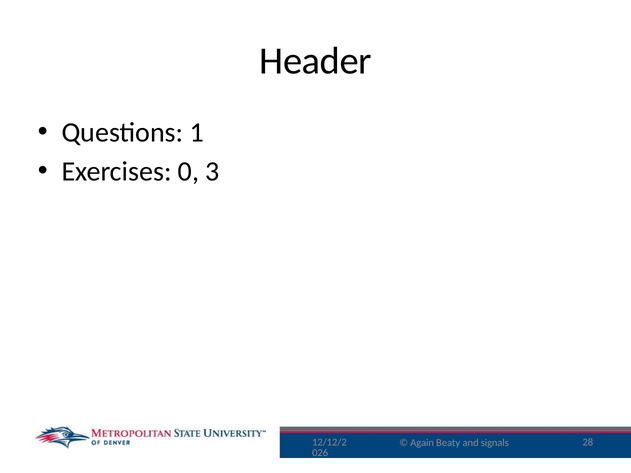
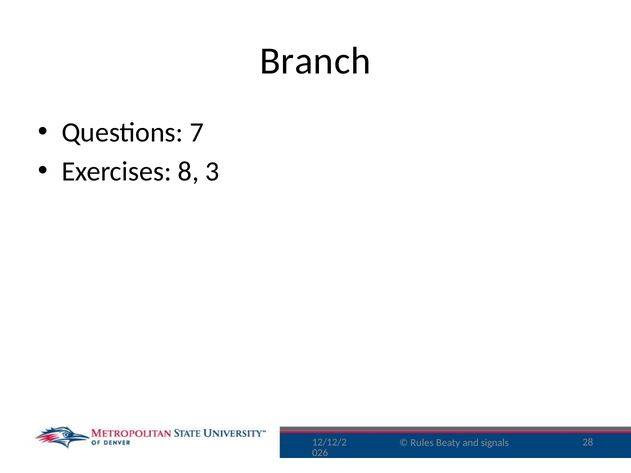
Header: Header -> Branch (315, 61)
1: 1 -> 7 (197, 132)
0: 0 -> 8 (189, 172)
Again: Again -> Rules (422, 443)
